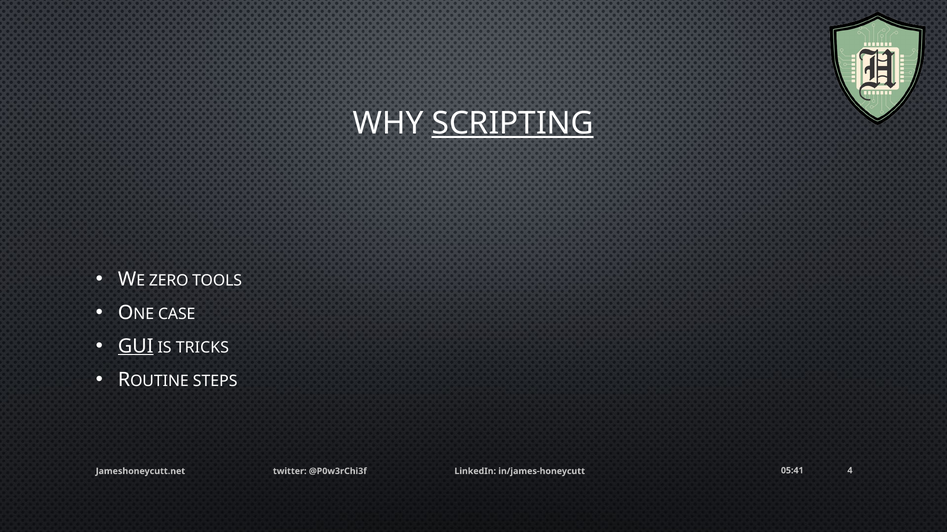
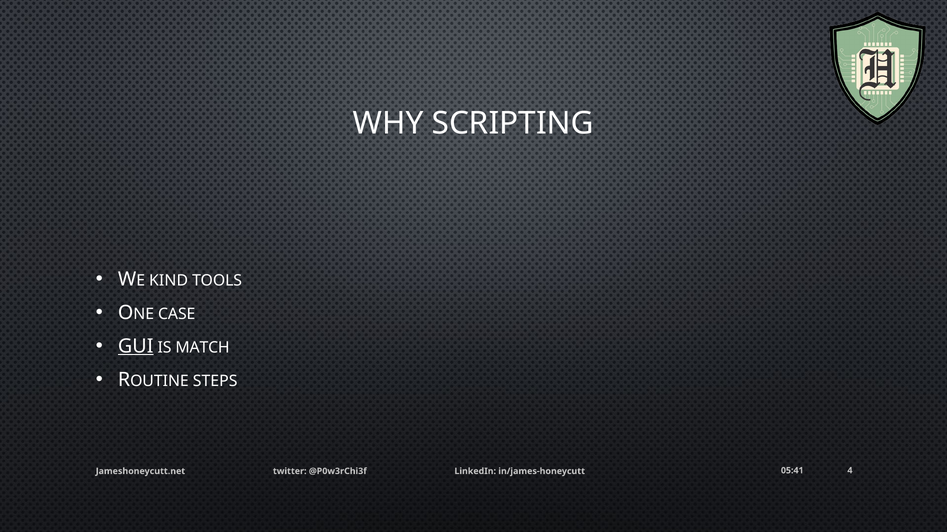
SCRIPTING underline: present -> none (513, 124)
ZERO: ZERO -> KIND (169, 281)
TRICKS: TRICKS -> MATCH (203, 348)
